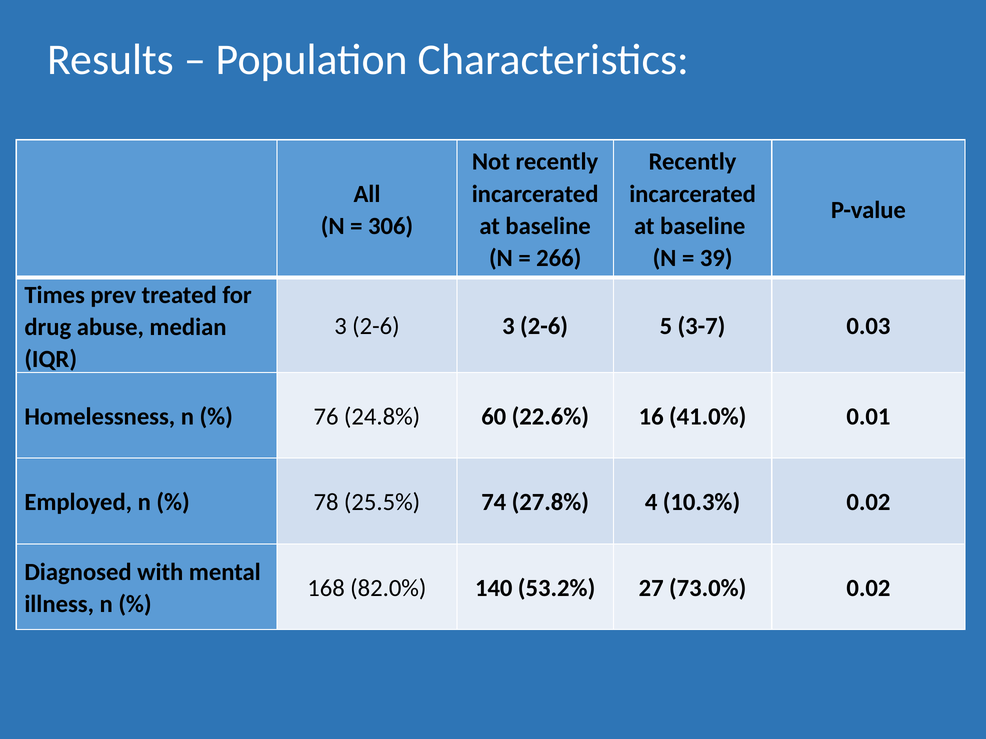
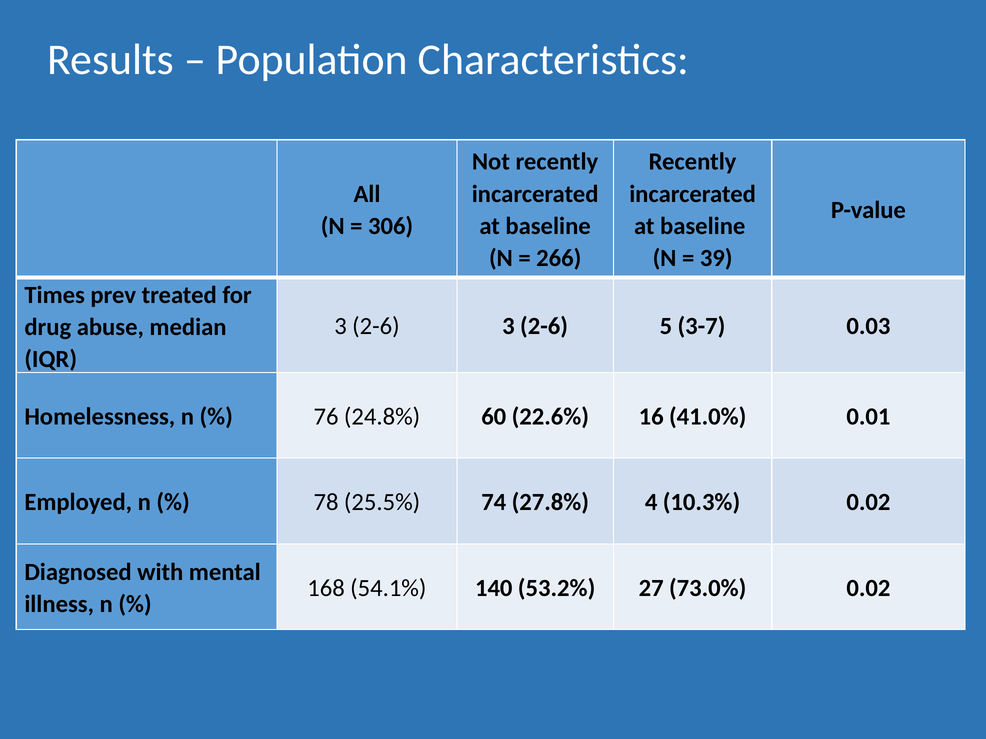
82.0%: 82.0% -> 54.1% (388, 588)
